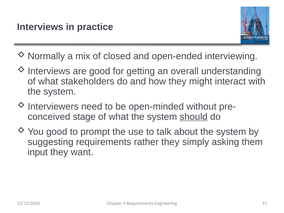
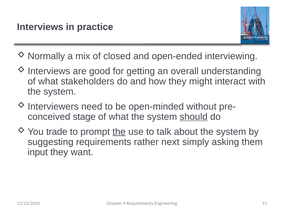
good: good -> trade (57, 132)
the underline: none -> present (119, 132)
rather they: they -> next (170, 142)
